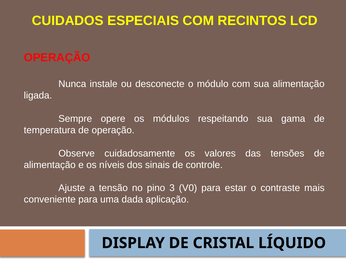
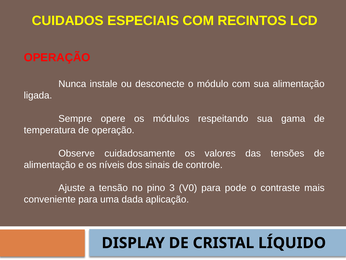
estar: estar -> pode (236, 188)
